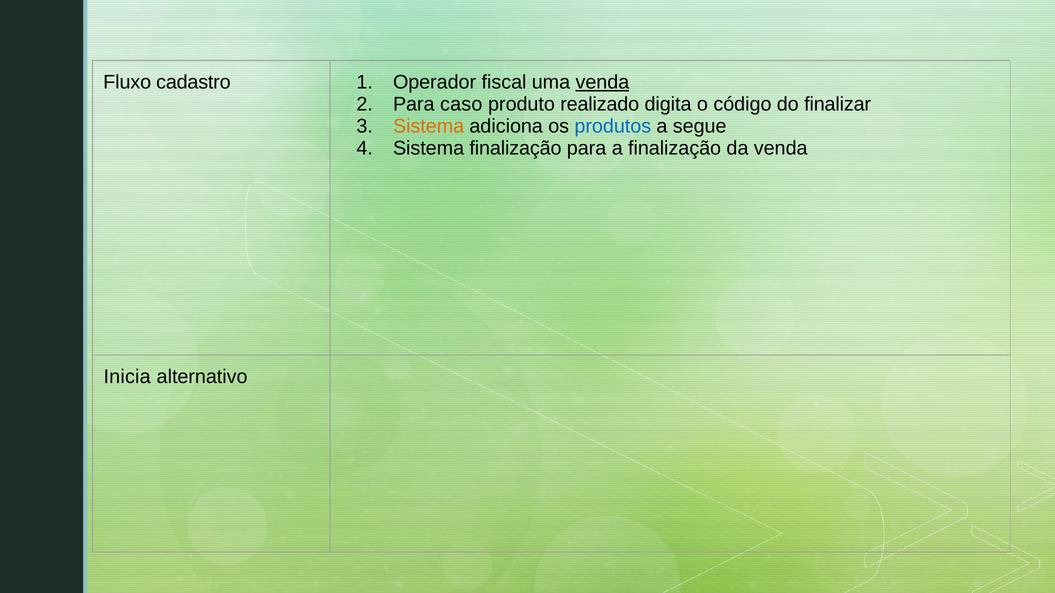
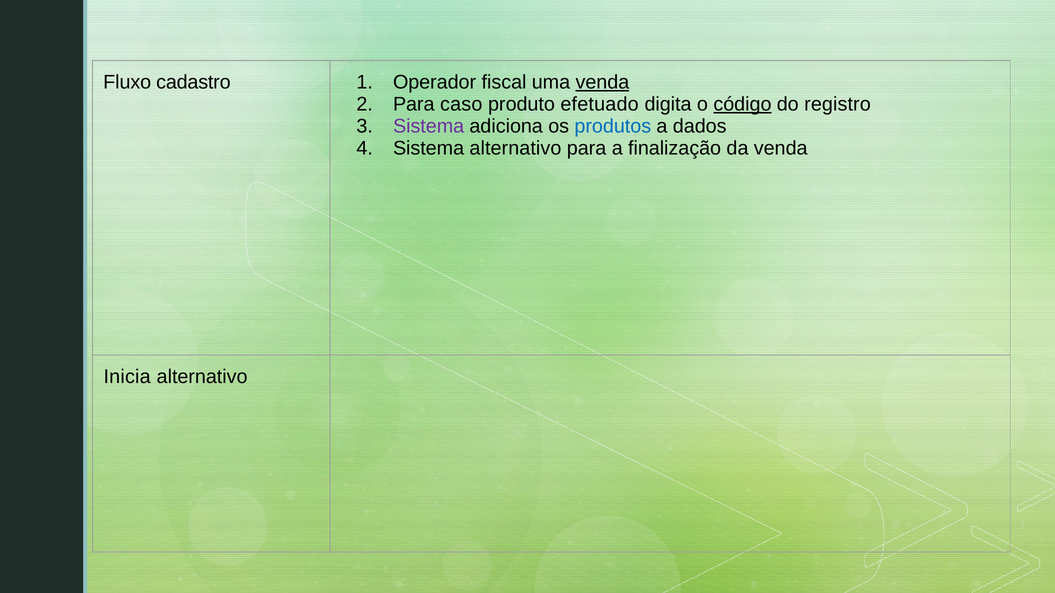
realizado: realizado -> efetuado (600, 104)
código underline: none -> present (742, 104)
finalizar: finalizar -> registro (838, 104)
Sistema colour: orange -> purple (429, 126)
segue: segue -> dados (700, 126)
Sistema finalização: finalização -> alternativo (515, 148)
